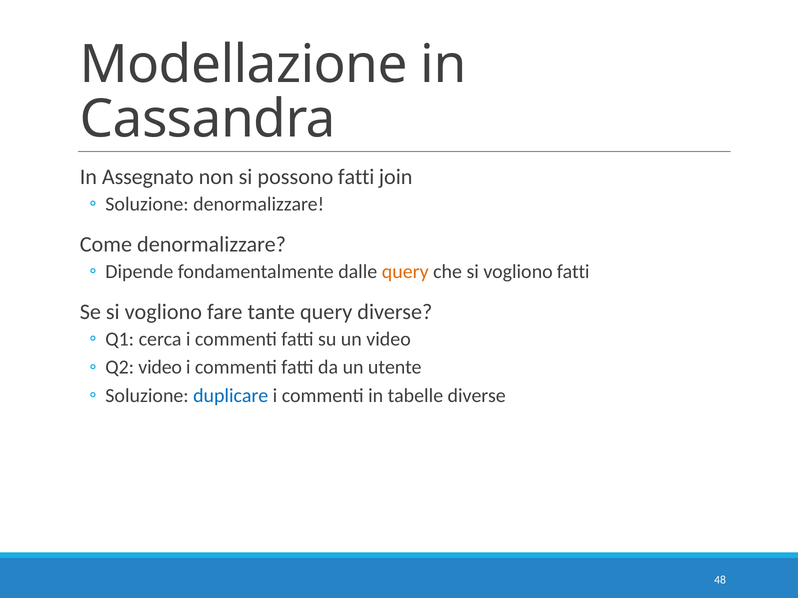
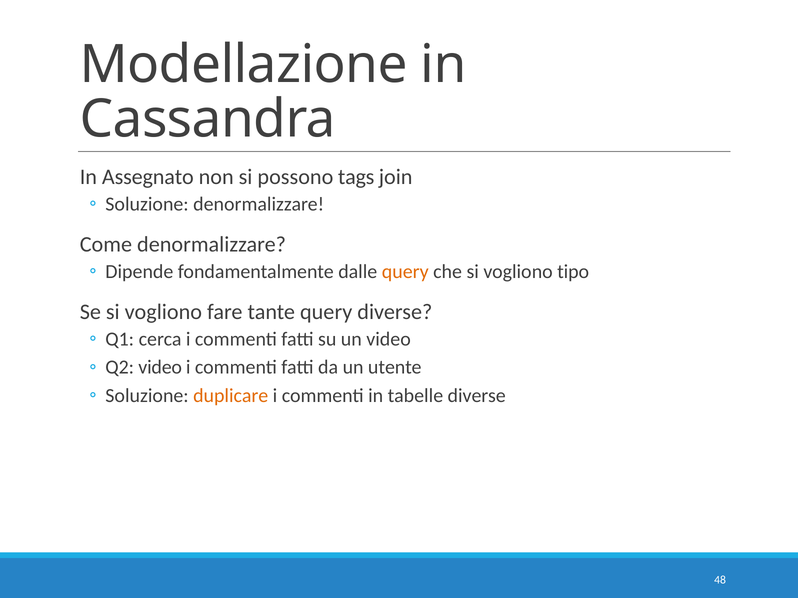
possono fatti: fatti -> tags (356, 177)
vogliono fatti: fatti -> tipo (573, 272)
duplicare colour: blue -> orange (231, 396)
